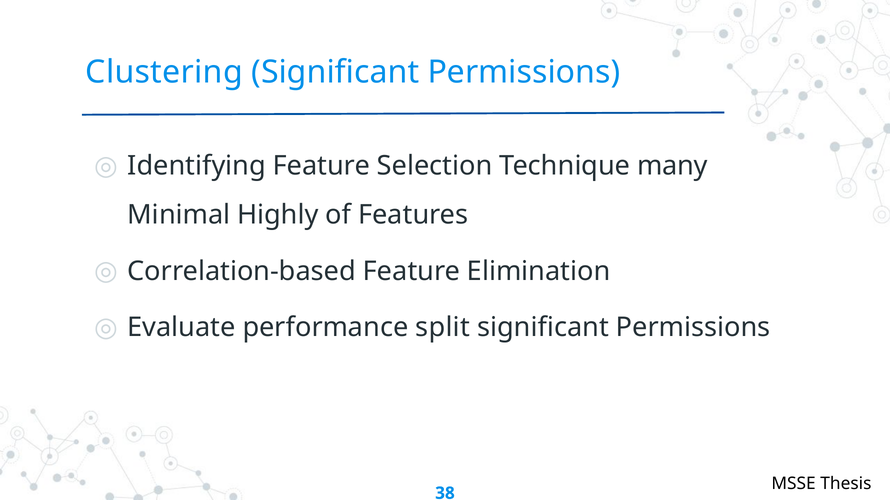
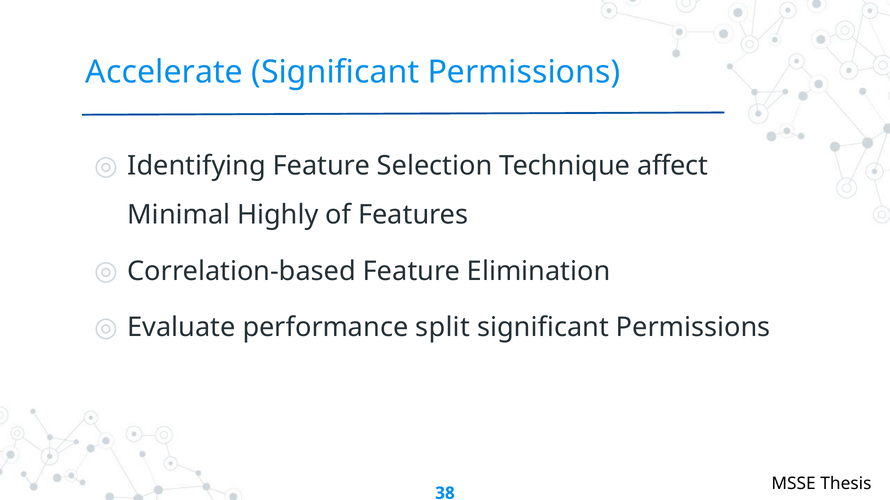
Clustering: Clustering -> Accelerate (164, 72)
many: many -> affect (673, 166)
